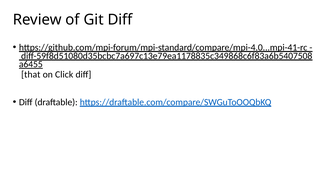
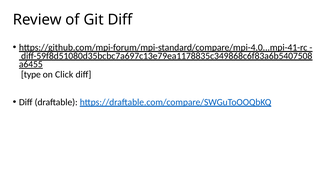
that: that -> type (31, 74)
